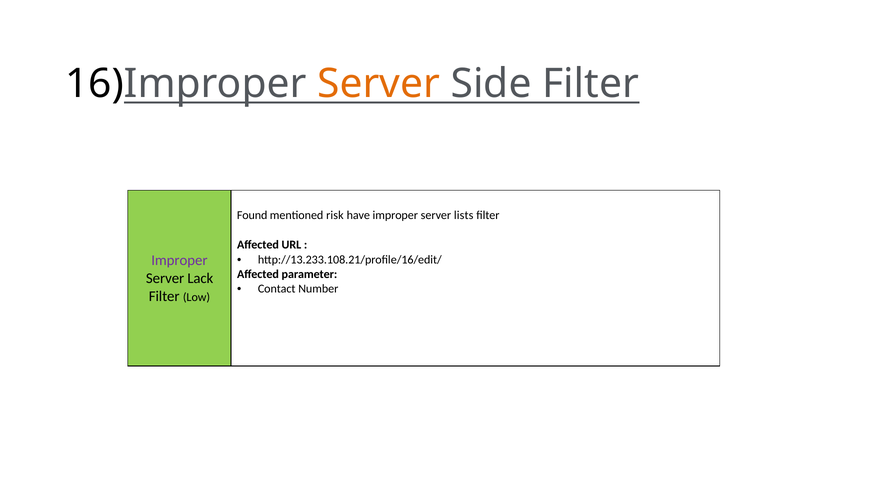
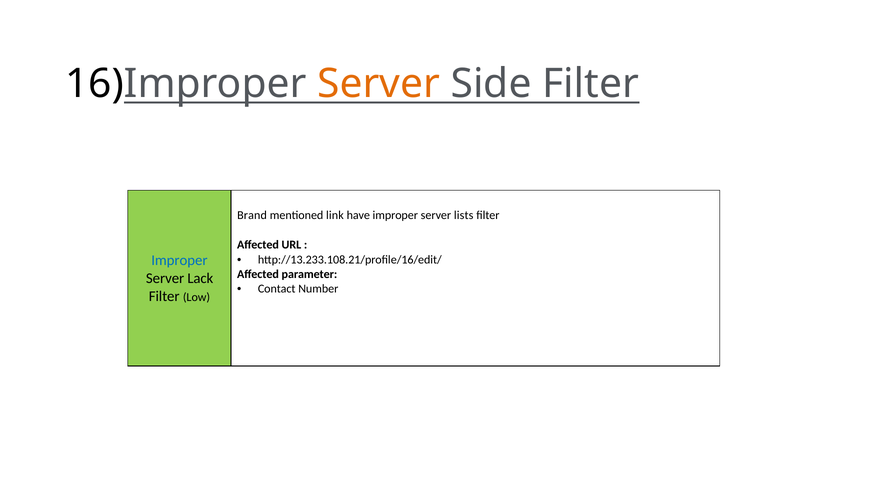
Found: Found -> Brand (252, 215)
risk: risk -> link (335, 215)
Improper colour: purple -> blue (179, 260)
